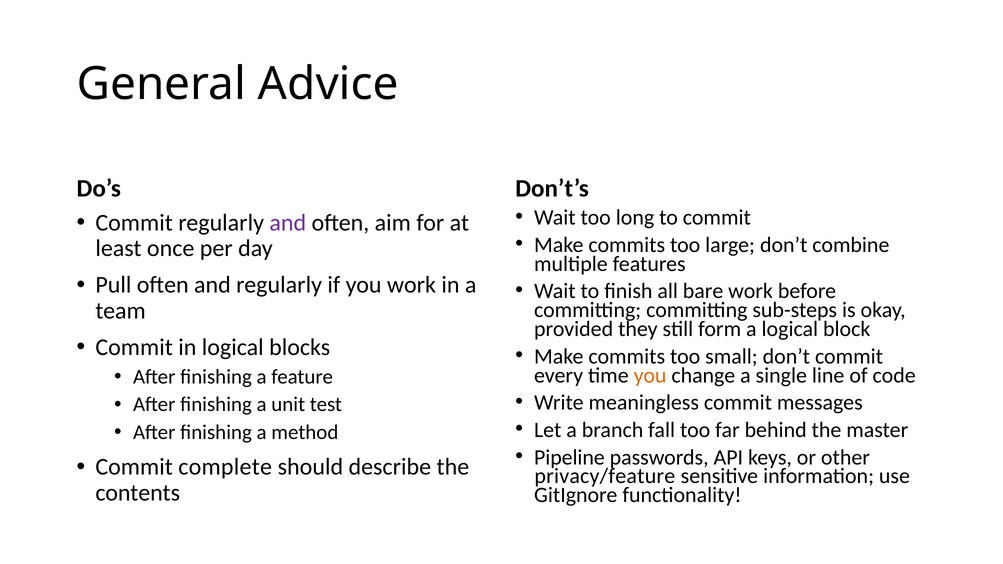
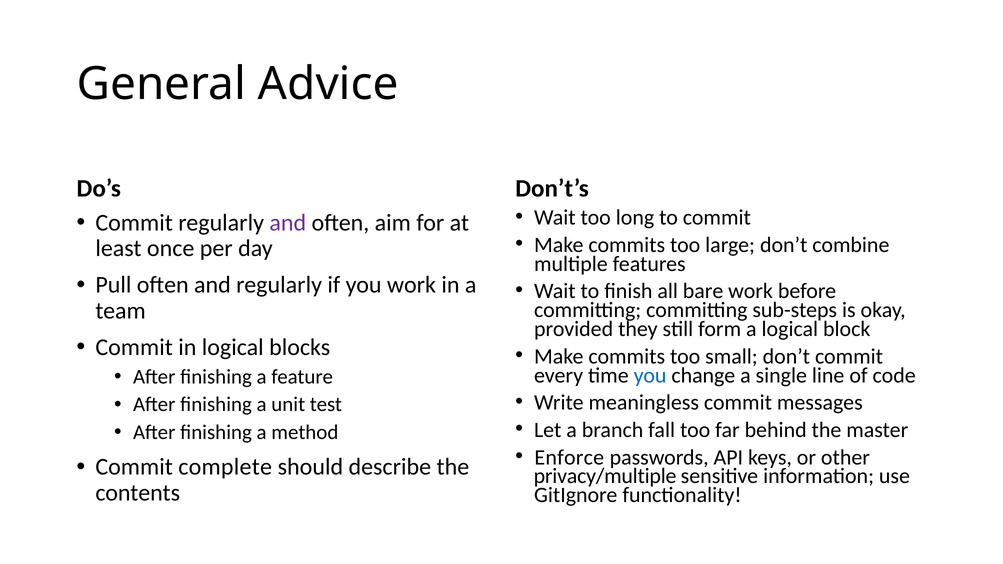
you colour: orange -> blue (650, 376)
Pipeline: Pipeline -> Enforce (569, 457)
privacy/feature: privacy/feature -> privacy/multiple (605, 476)
